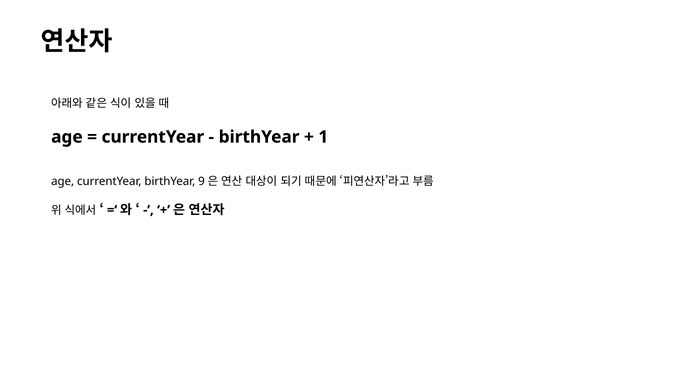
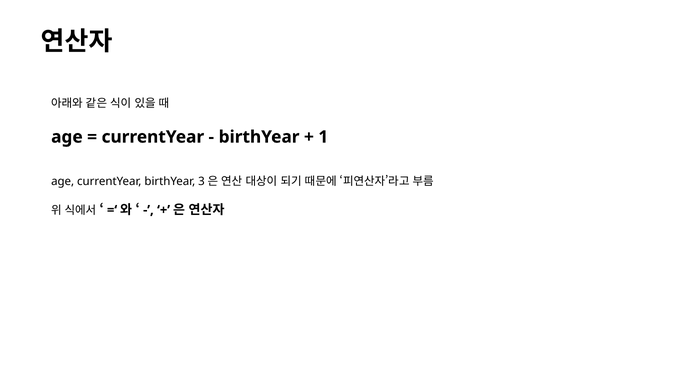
9: 9 -> 3 (201, 181)
